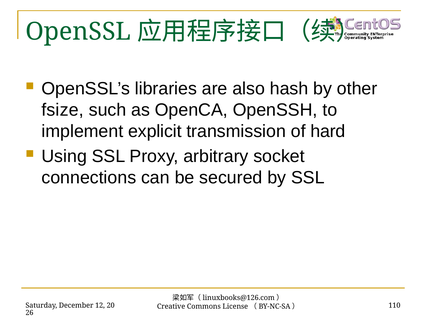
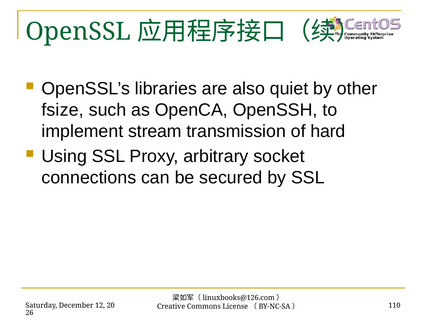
hash: hash -> quiet (289, 89)
explicit: explicit -> stream (155, 131)
